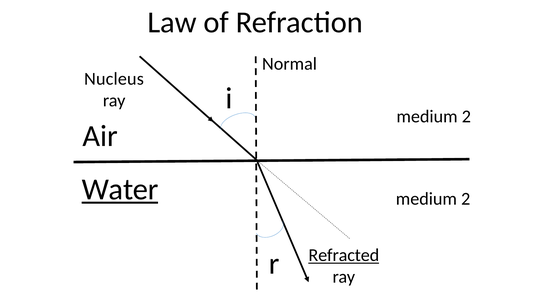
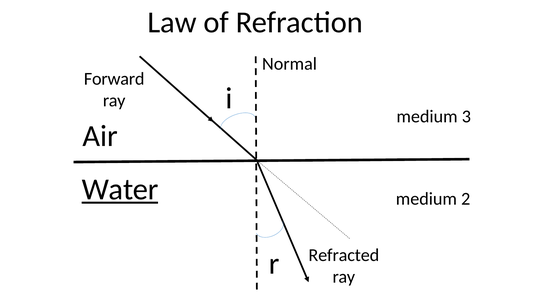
Nucleus: Nucleus -> Forward (114, 79)
2: 2 -> 3 (466, 117)
Refracted underline: present -> none (344, 255)
